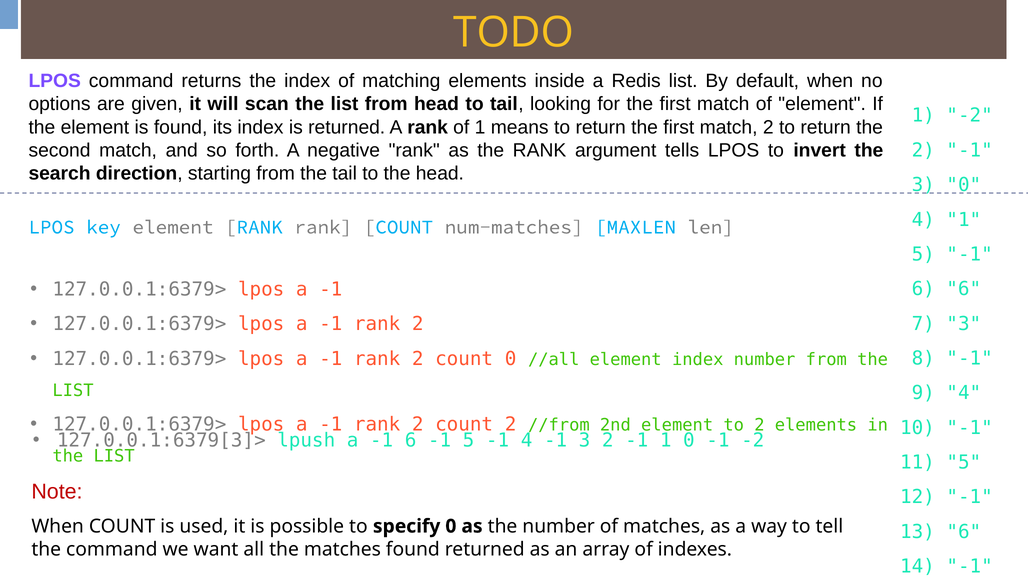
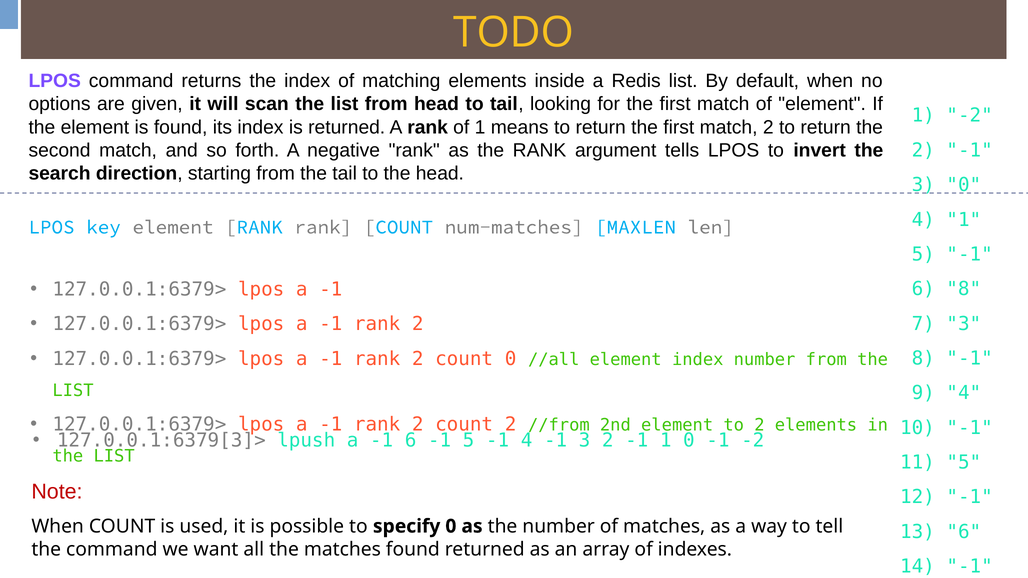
6 6: 6 -> 8 (964, 289)
